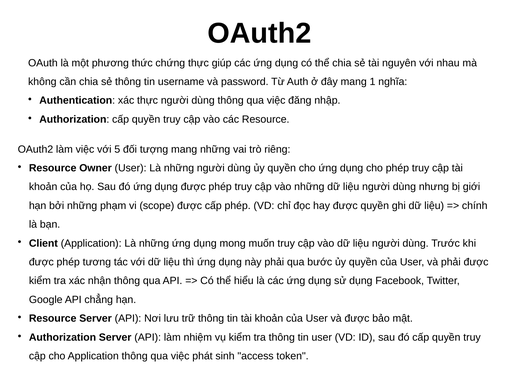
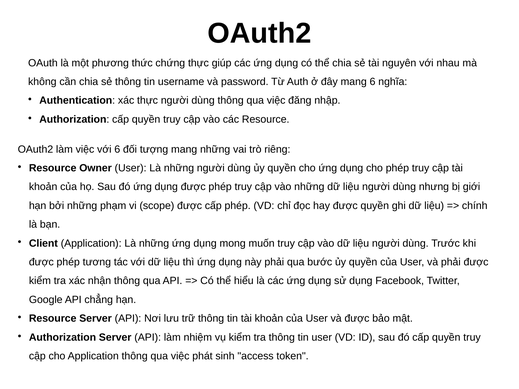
mang 1: 1 -> 6 (373, 82)
với 5: 5 -> 6 (117, 149)
